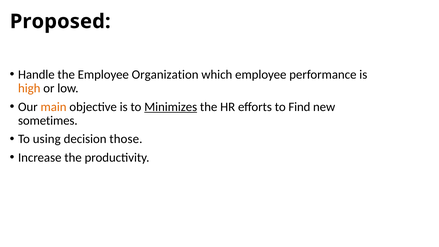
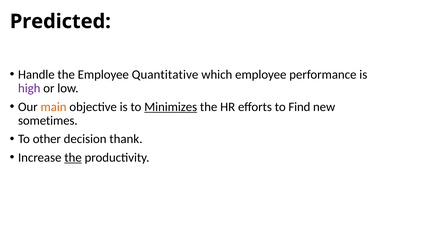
Proposed: Proposed -> Predicted (60, 21)
Organization: Organization -> Quantitative (165, 75)
high colour: orange -> purple (29, 88)
using: using -> other (47, 139)
those: those -> thank (126, 139)
the underline: none -> present (73, 157)
